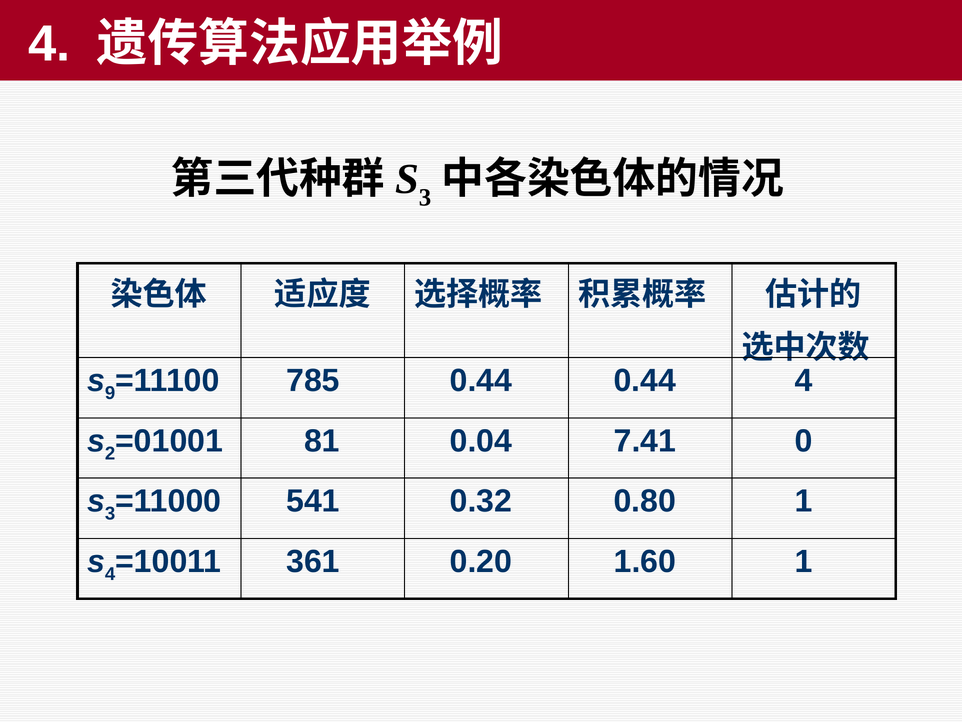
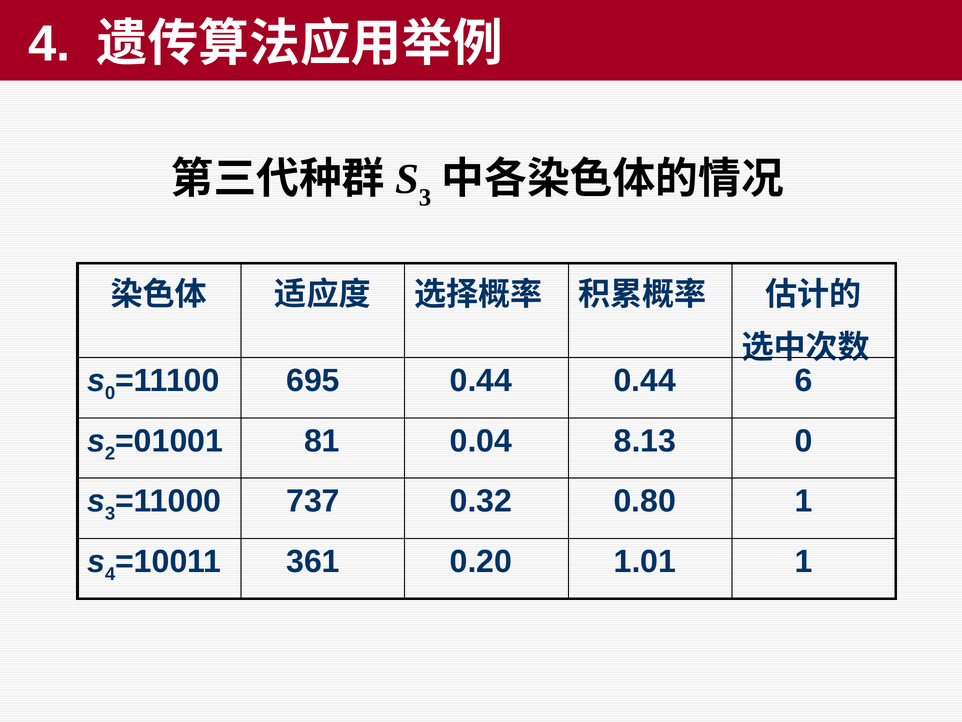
9: 9 -> 0 (110, 393)
785: 785 -> 695 (313, 380)
0.44 4: 4 -> 6 (804, 380)
7.41: 7.41 -> 8.13 (645, 441)
541: 541 -> 737 (313, 501)
1.60: 1.60 -> 1.01 (645, 561)
